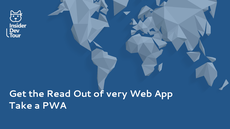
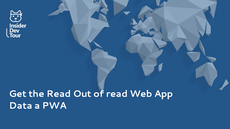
of very: very -> read (117, 94)
Take: Take -> Data (21, 106)
